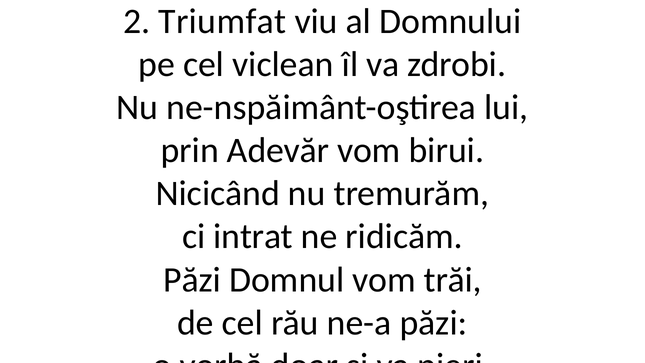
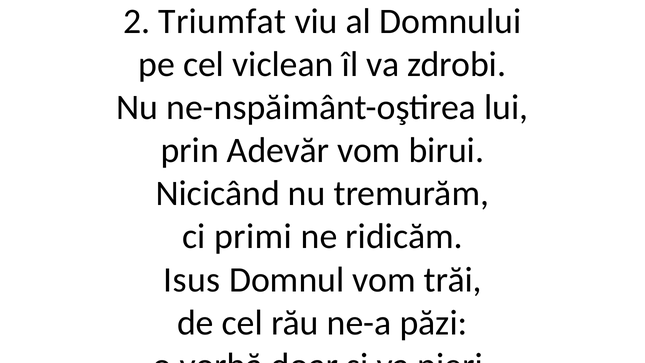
intrat: intrat -> primi (253, 237)
Păzi: Păzi -> Isus (192, 280)
